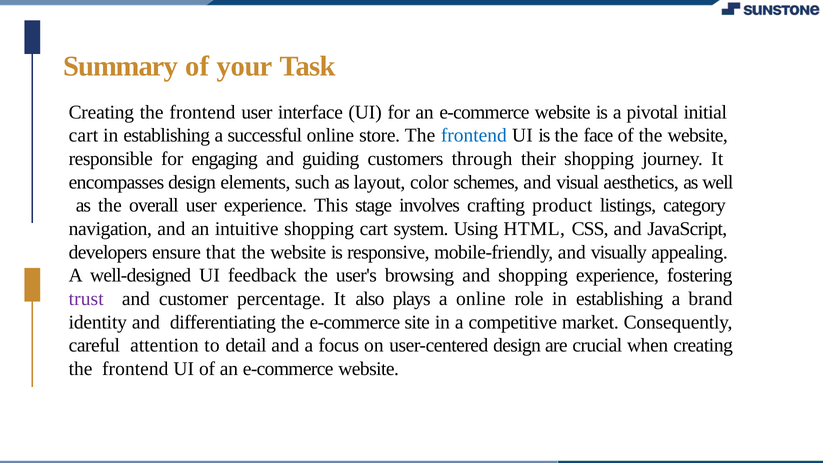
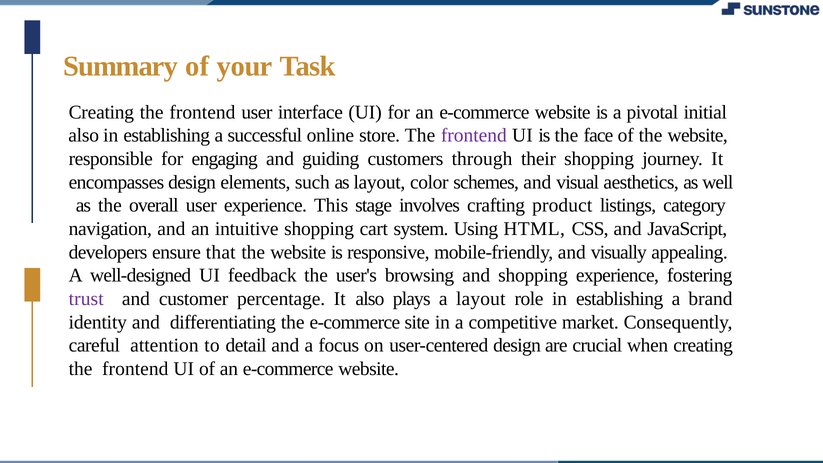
cart: cart -> also (84, 136)
frontend colour: blue -> purple (474, 136)
a online: online -> layout (481, 299)
